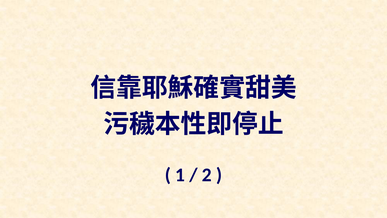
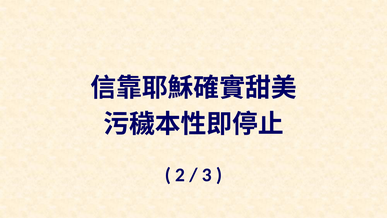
1: 1 -> 2 (180, 175)
2: 2 -> 3 (207, 175)
